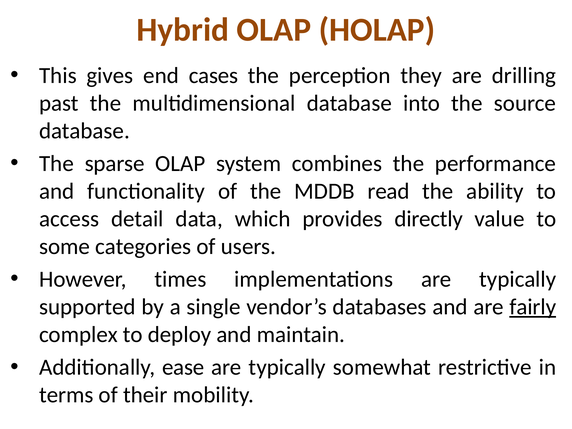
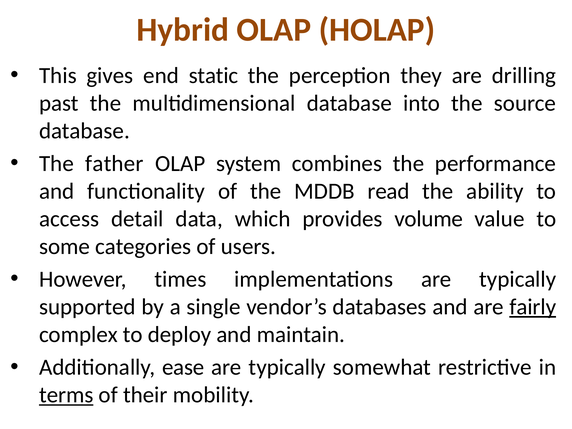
cases: cases -> static (213, 75)
sparse: sparse -> father (114, 164)
directly: directly -> volume (429, 219)
terms underline: none -> present (66, 395)
